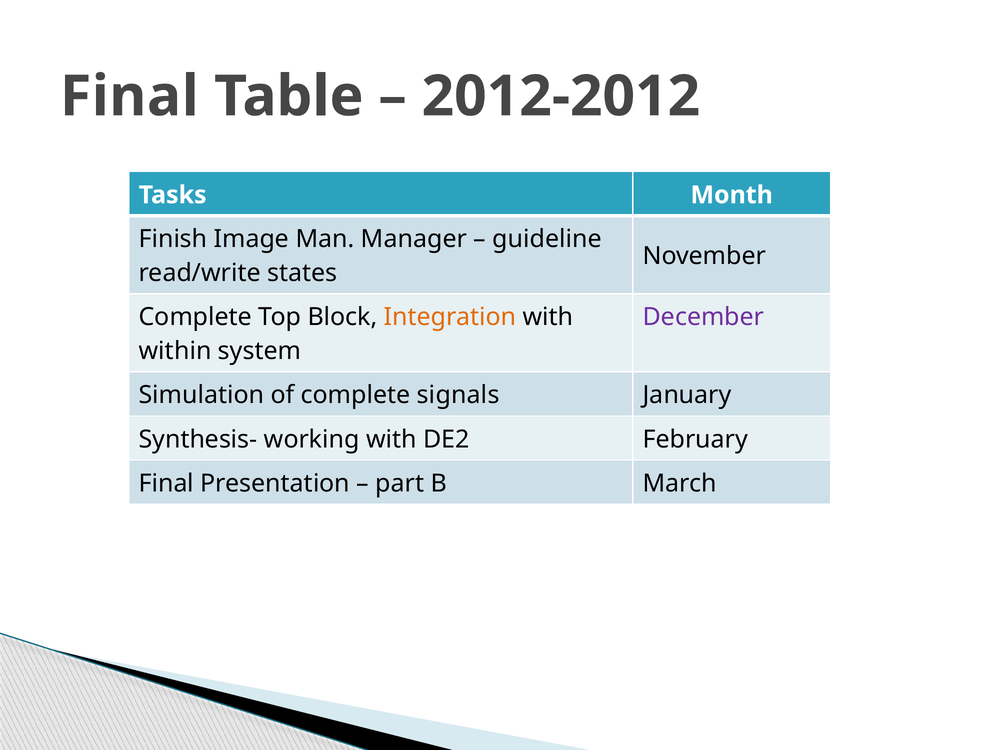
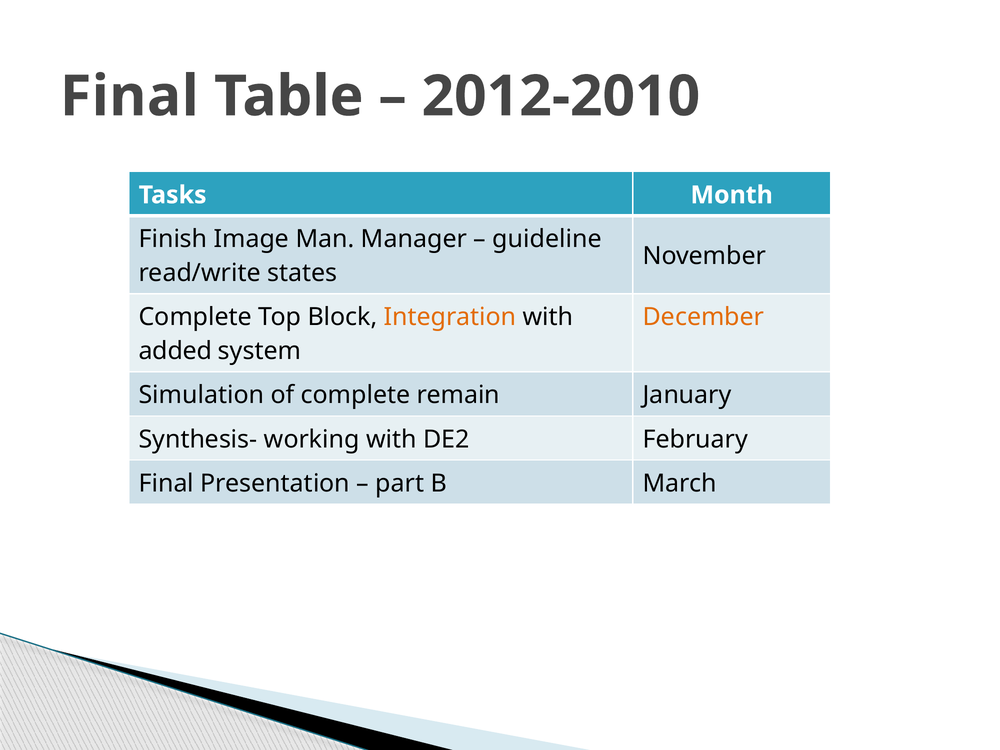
2012-2012: 2012-2012 -> 2012-2010 (561, 96)
December colour: purple -> orange (703, 317)
within: within -> added (175, 351)
signals: signals -> remain (458, 395)
